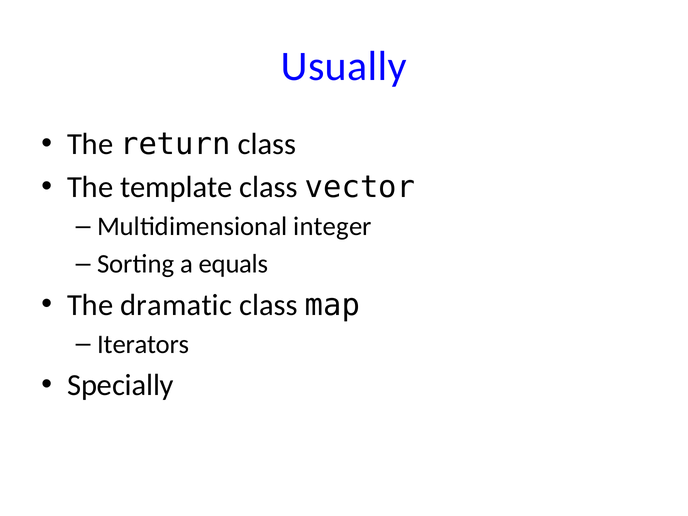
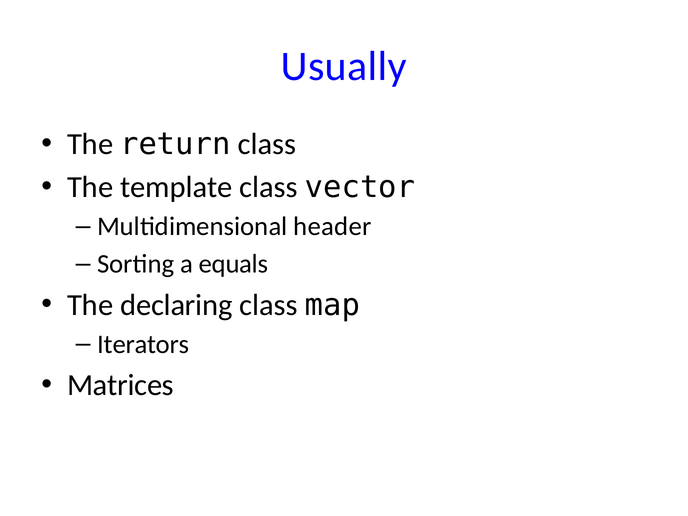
integer: integer -> header (333, 227)
dramatic: dramatic -> declaring (176, 305)
Specially: Specially -> Matrices (121, 385)
